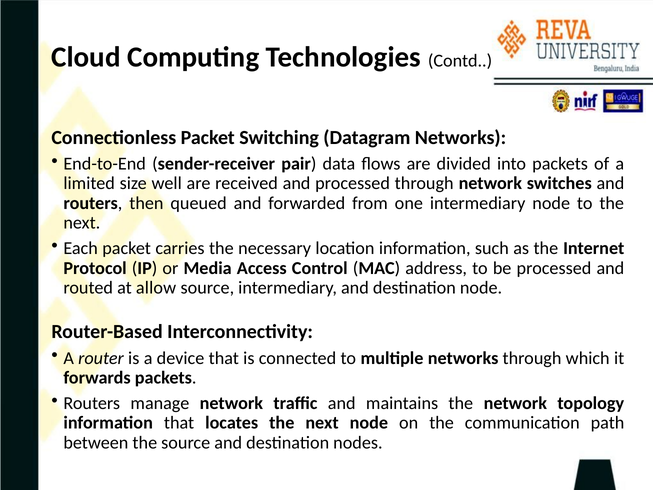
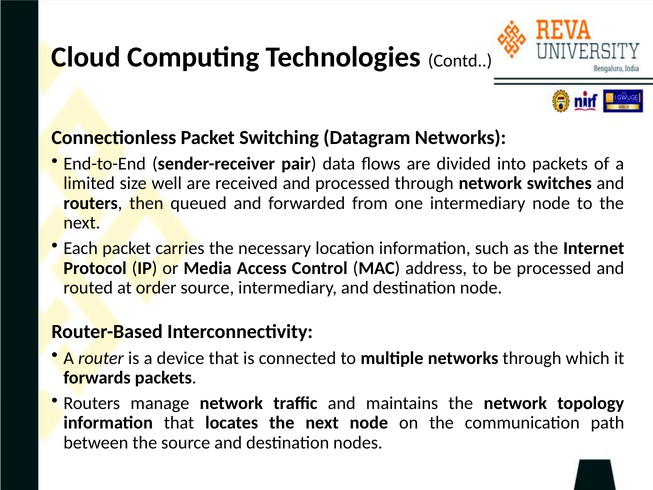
allow: allow -> order (156, 287)
